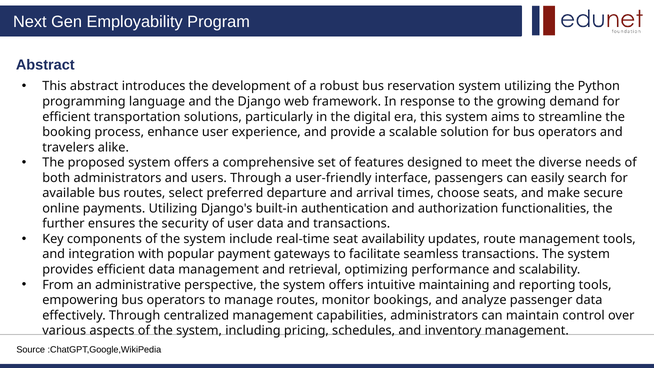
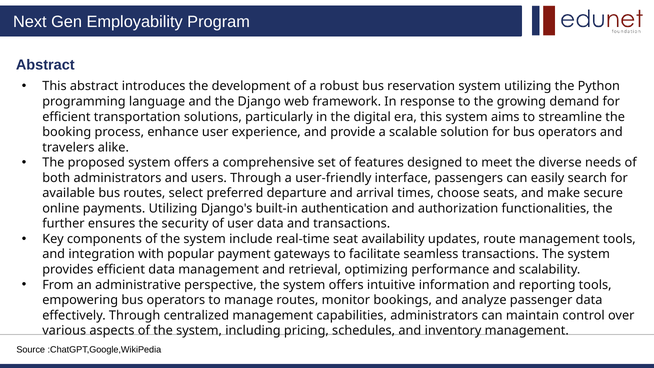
maintaining: maintaining -> information (454, 285)
